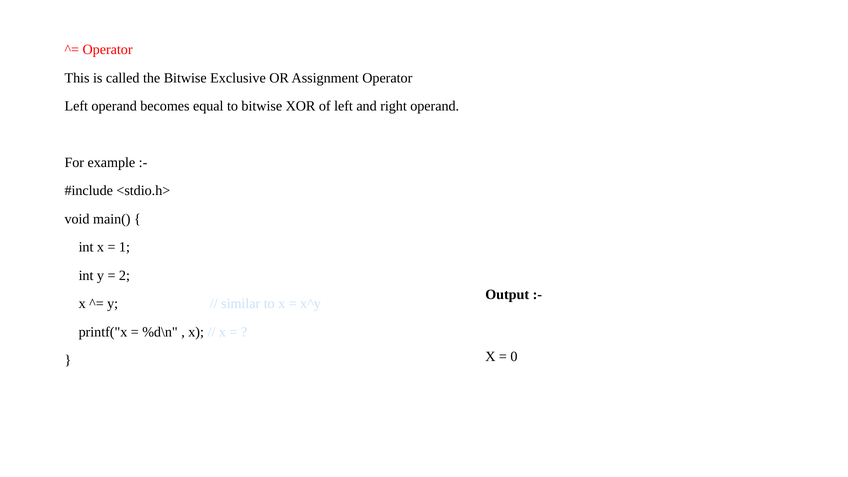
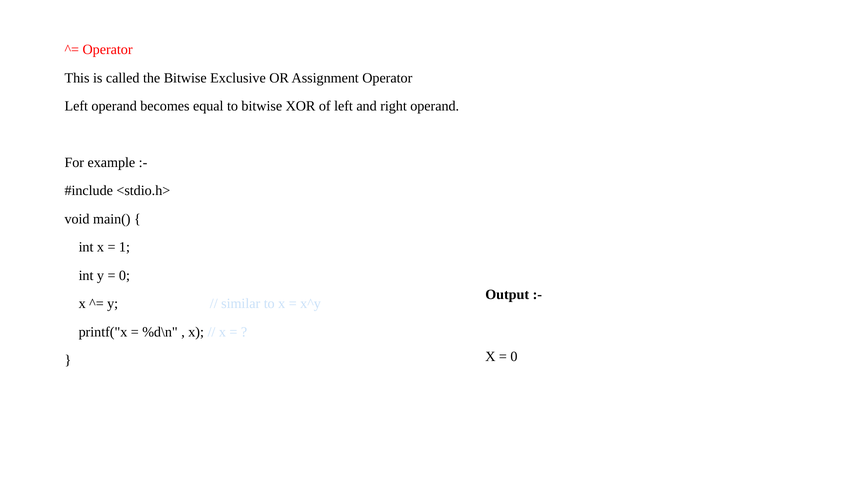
2: 2 -> 0 (124, 275)
